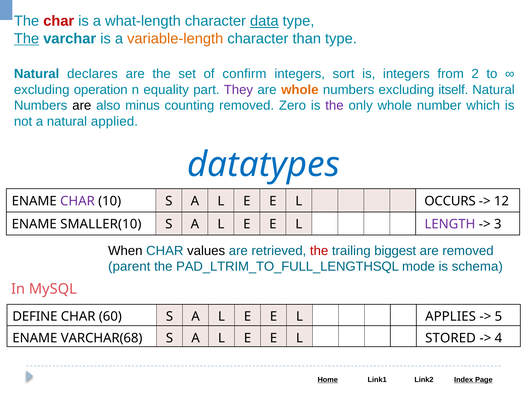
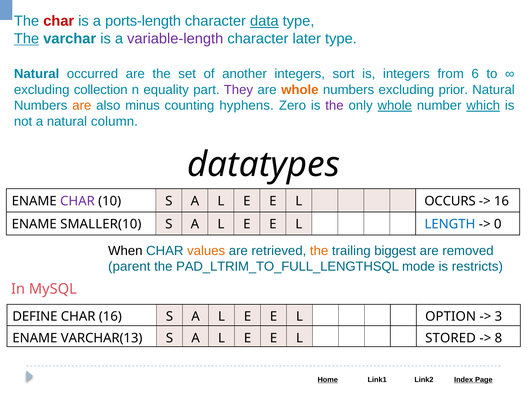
what-length: what-length -> ports-length (143, 21)
variable-length colour: orange -> purple (175, 39)
than: than -> later (307, 39)
declares: declares -> occurred (93, 74)
confirm: confirm -> another (245, 74)
2: 2 -> 6 (475, 74)
operation: operation -> collection (101, 90)
itself: itself -> prior (453, 90)
are colour: black -> orange (82, 106)
counting removed: removed -> hyphens (247, 106)
whole underline: none -> present (395, 106)
which underline: none -> present (483, 106)
applied: applied -> column (114, 121)
datatypes colour: blue -> black (263, 165)
12: 12 -> 16 (501, 201)
LENGTH colour: purple -> blue (450, 224)
3: 3 -> 0 (498, 224)
values colour: black -> orange (206, 251)
the colour: red -> orange (319, 251)
schema: schema -> restricts (477, 267)
CHAR 60: 60 -> 16 (110, 317)
APPLIES: APPLIES -> OPTION (451, 317)
5: 5 -> 3 (498, 317)
VARCHAR(68: VARCHAR(68 -> VARCHAR(13 (102, 338)
4: 4 -> 8 (498, 338)
